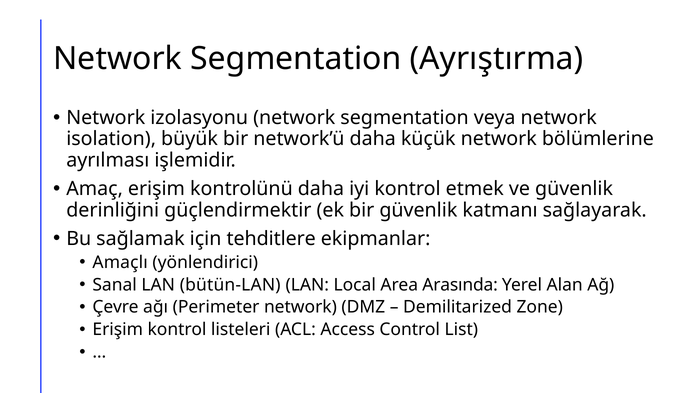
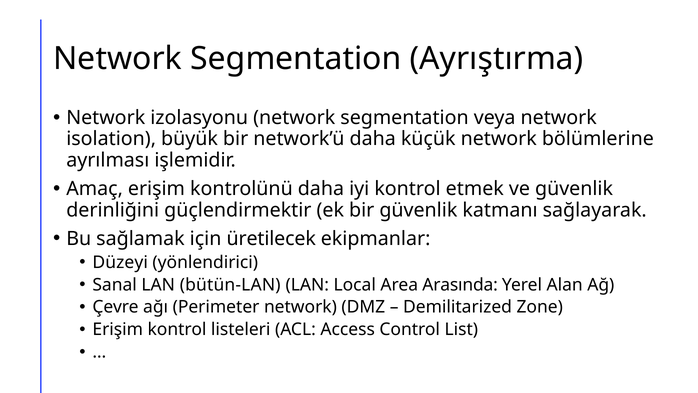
tehditlere: tehditlere -> üretilecek (271, 238)
Amaçlı: Amaçlı -> Düzeyi (120, 262)
